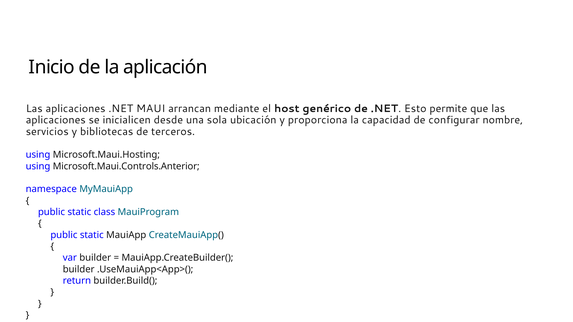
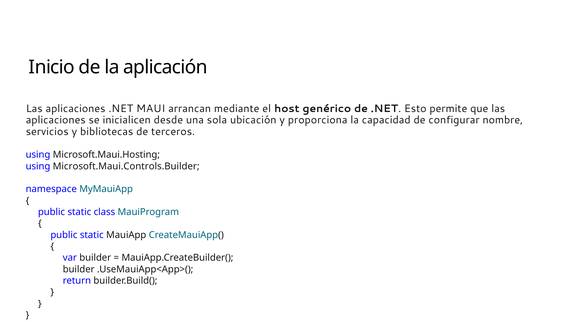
Microsoft.Maui.Controls.Anterior: Microsoft.Maui.Controls.Anterior -> Microsoft.Maui.Controls.Builder (126, 166)
